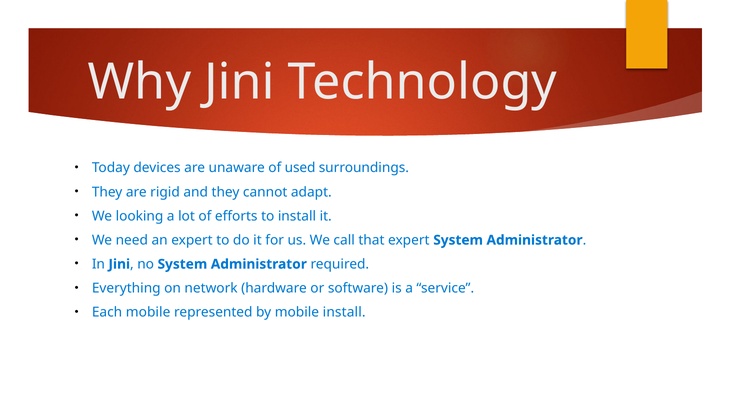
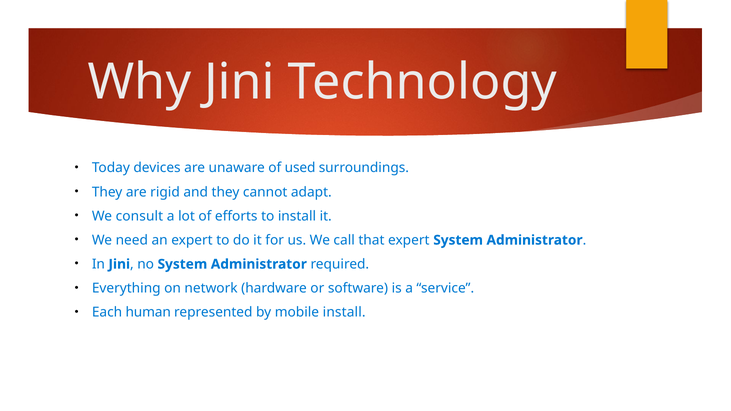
looking: looking -> consult (139, 216)
Each mobile: mobile -> human (148, 312)
